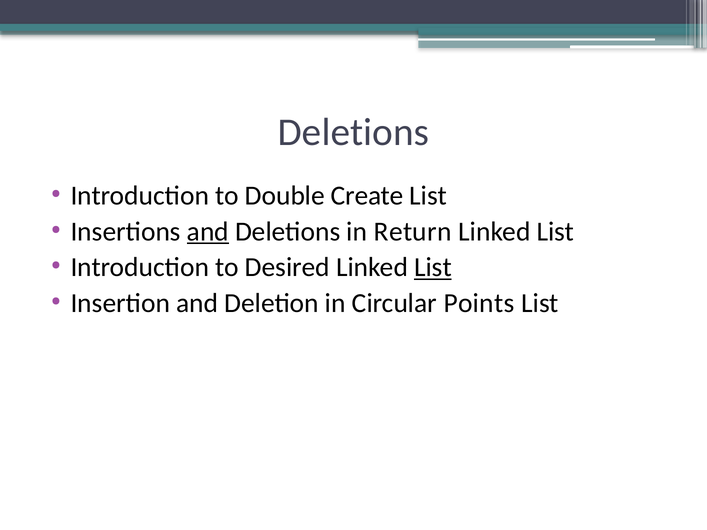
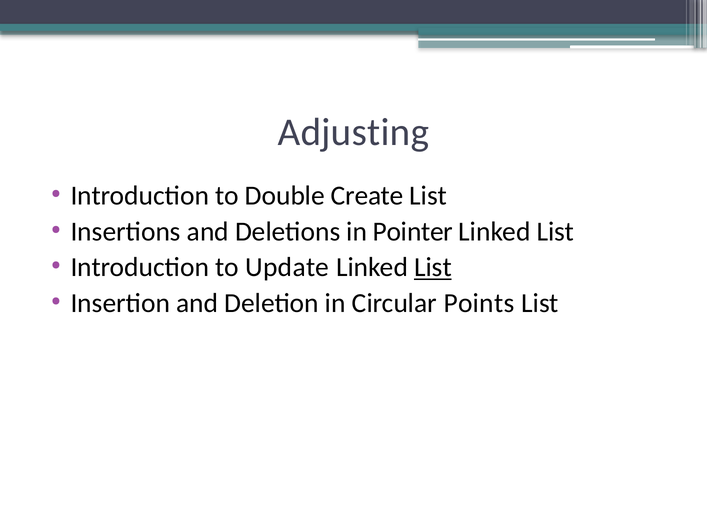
Deletions: Deletions -> Adjusting (353, 132)
and underline: present -> none (208, 232)
Return: Return -> Pointer (413, 232)
Desired: Desired -> Update (287, 268)
